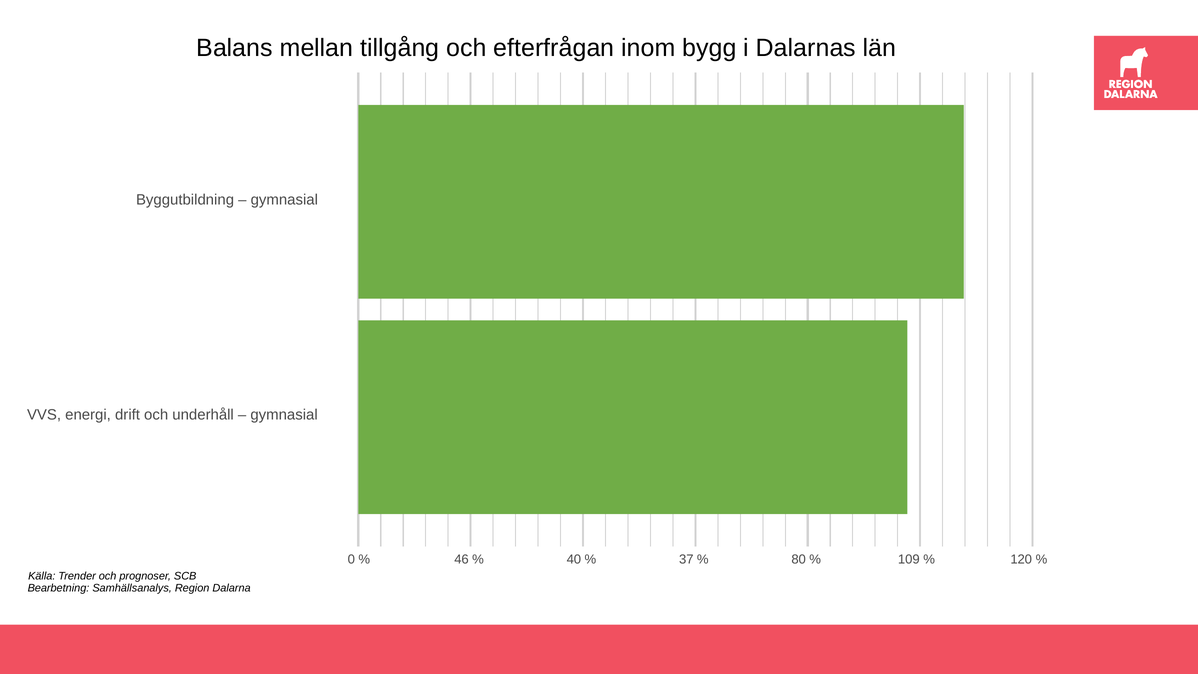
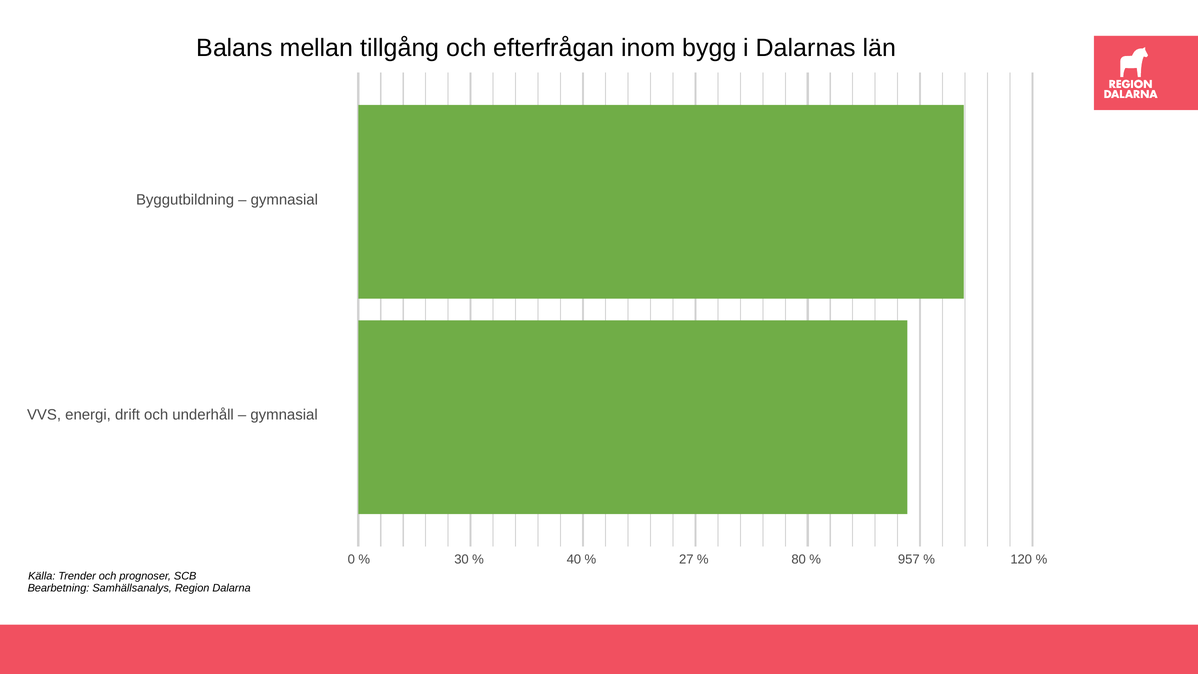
46: 46 -> 30 (462, 559)
37: 37 -> 27 (686, 559)
109: 109 -> 957 (909, 559)
